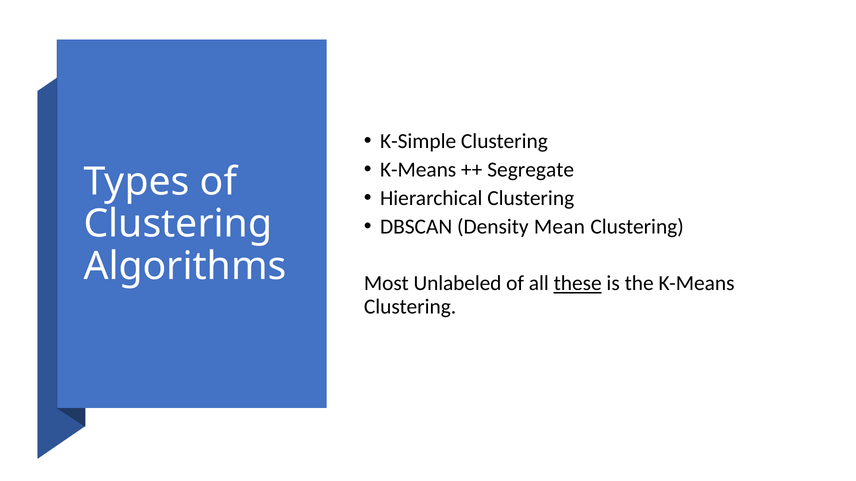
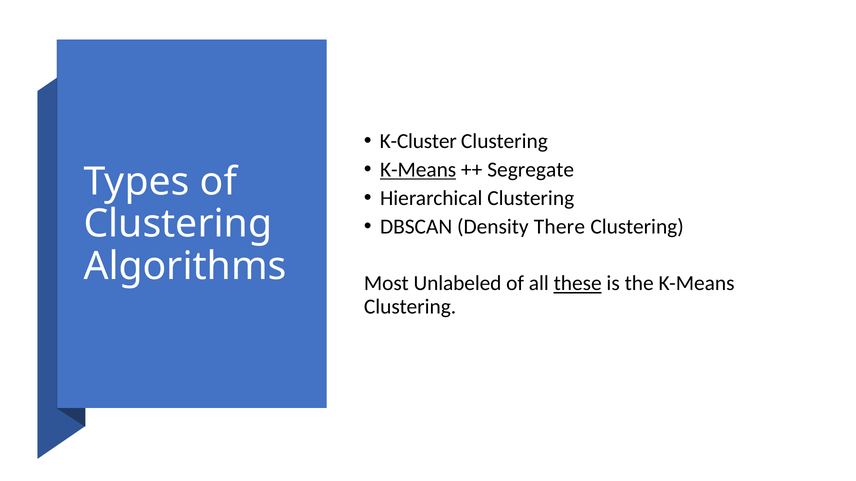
K-Simple: K-Simple -> K-Cluster (418, 141)
K-Means underline: none -> present (418, 170)
Mean: Mean -> There (559, 227)
